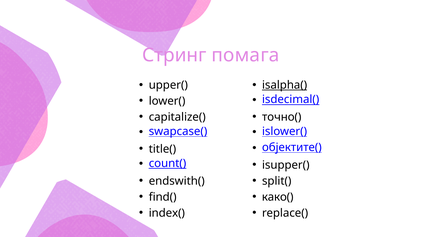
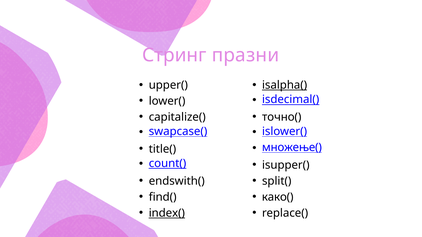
помага: помага -> празни (246, 55)
објектите(: објектите( -> множење( (292, 148)
index( underline: none -> present (167, 213)
